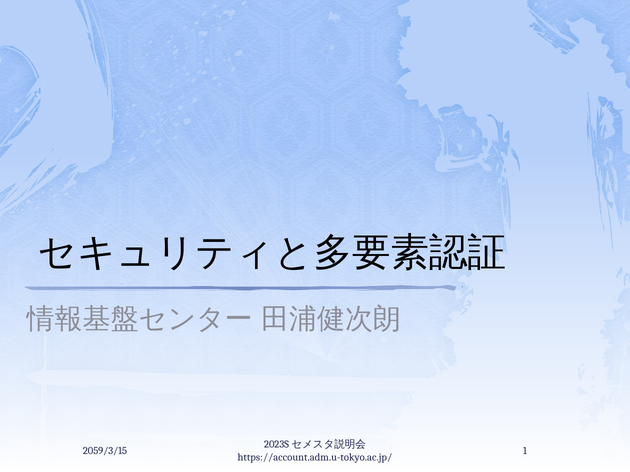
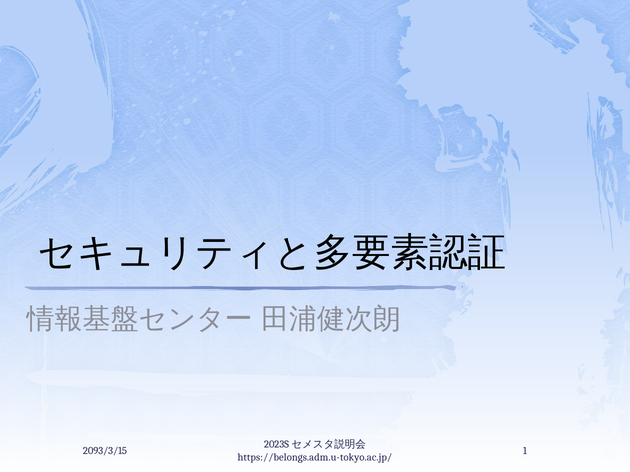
2059/3/15: 2059/3/15 -> 2093/3/15 (105, 451)
https://account.adm.u-tokyo.ac.jp/: https://account.adm.u-tokyo.ac.jp/ -> https://belongs.adm.u-tokyo.ac.jp/ (315, 458)
